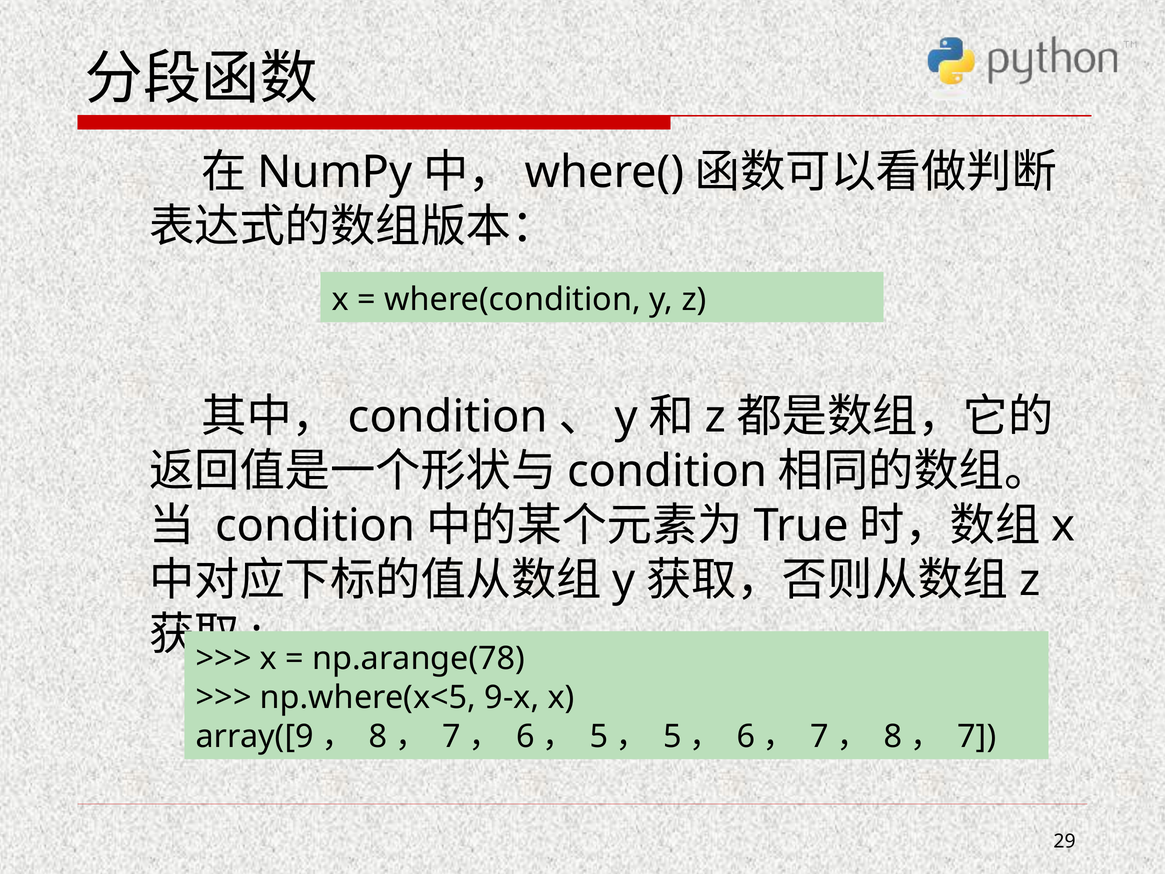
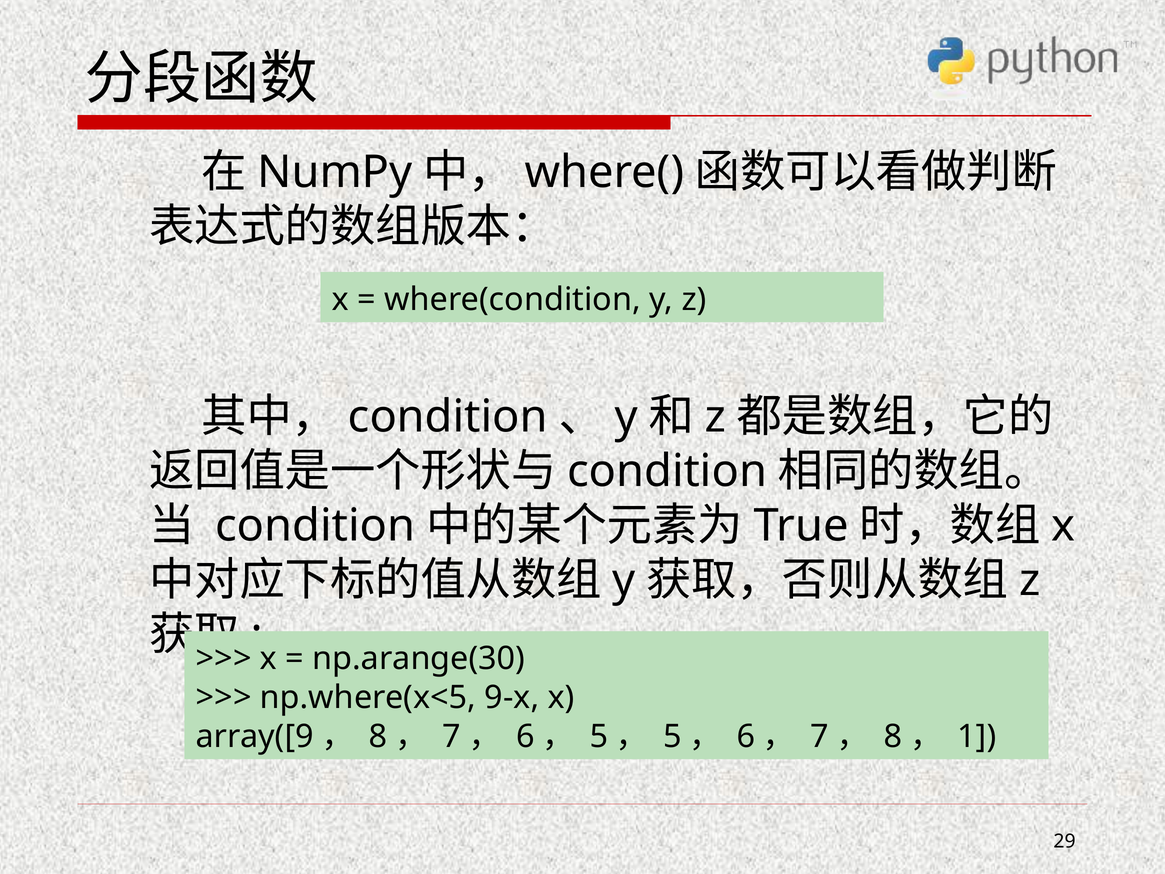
np.arange(78: np.arange(78 -> np.arange(30 (419, 658)
7: 7 -> 1 (977, 736)
